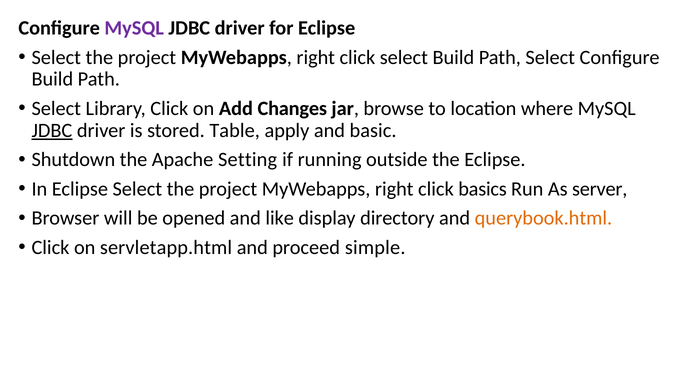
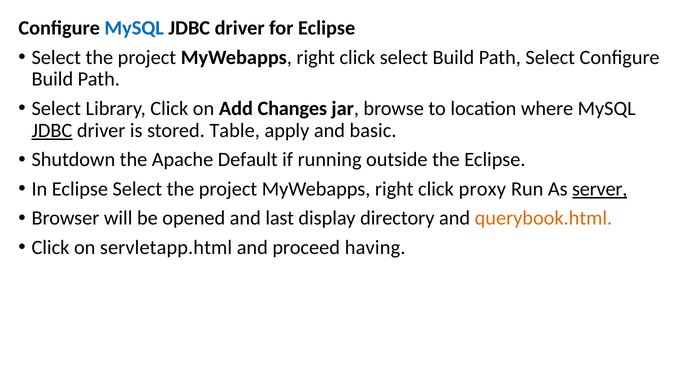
MySQL colour: purple -> blue (134, 28)
Setting: Setting -> Default (248, 160)
basics: basics -> proxy (482, 189)
server underline: none -> present (600, 189)
like: like -> last (280, 218)
simple: simple -> having (375, 247)
